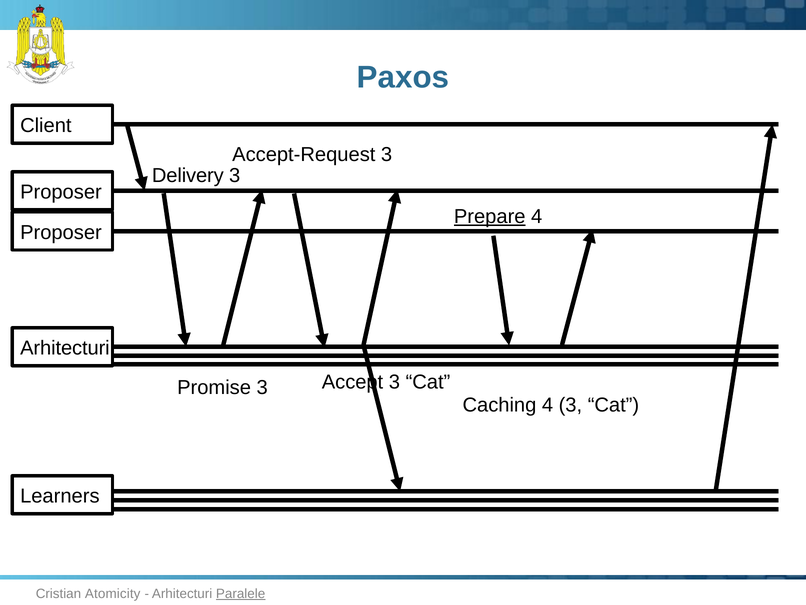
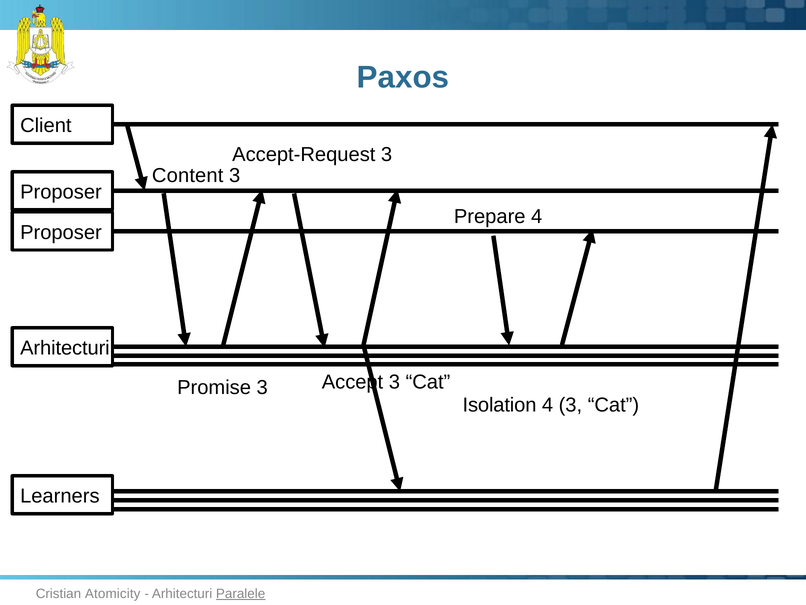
Delivery: Delivery -> Content (188, 175)
Prepare underline: present -> none (490, 216)
Caching: Caching -> Isolation (500, 405)
